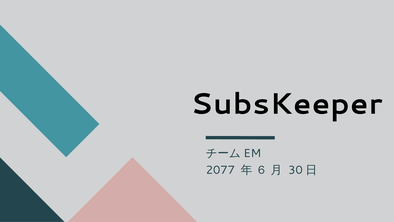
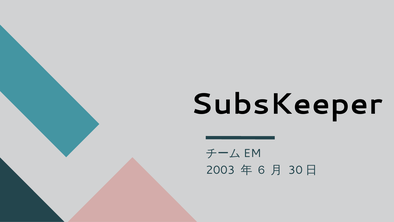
2077: 2077 -> 2003 (220, 170)
